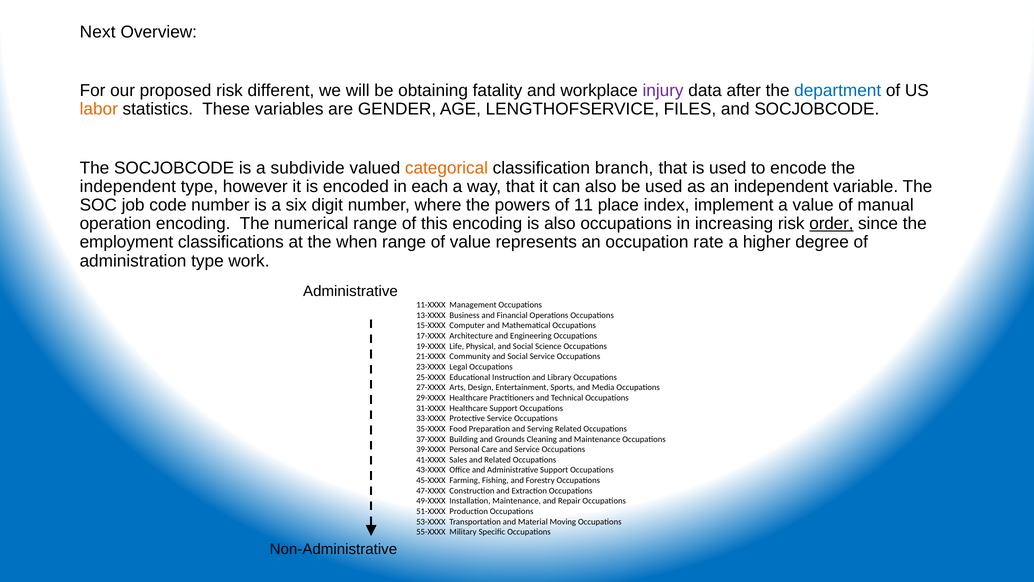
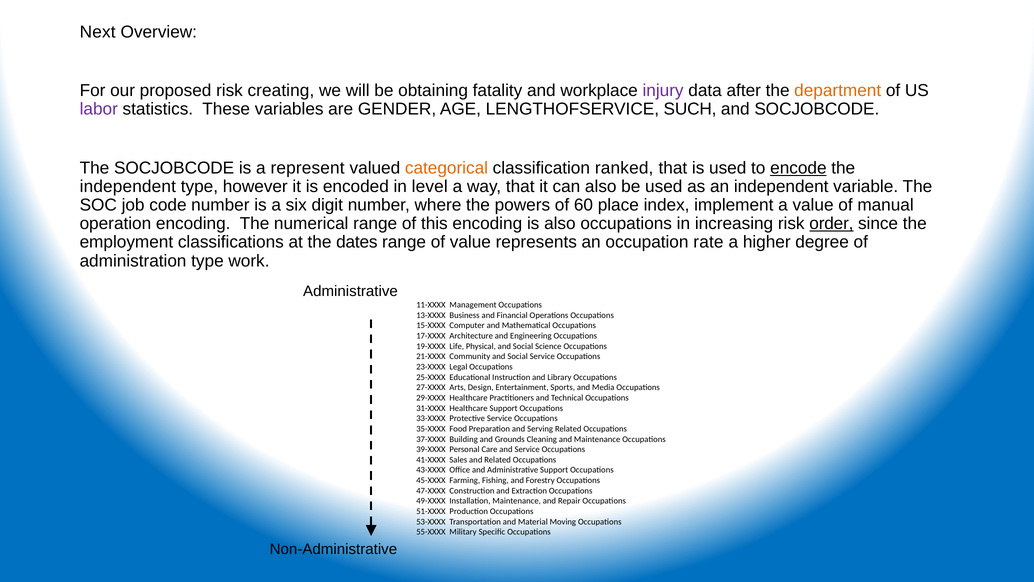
different: different -> creating (281, 91)
department colour: blue -> orange (838, 91)
labor colour: orange -> purple (99, 109)
FILES: FILES -> SUCH (690, 109)
subdivide: subdivide -> represent (308, 168)
branch: branch -> ranked (624, 168)
encode underline: none -> present (798, 168)
each: each -> level (430, 186)
11: 11 -> 60 (583, 205)
when: when -> dates (357, 242)
